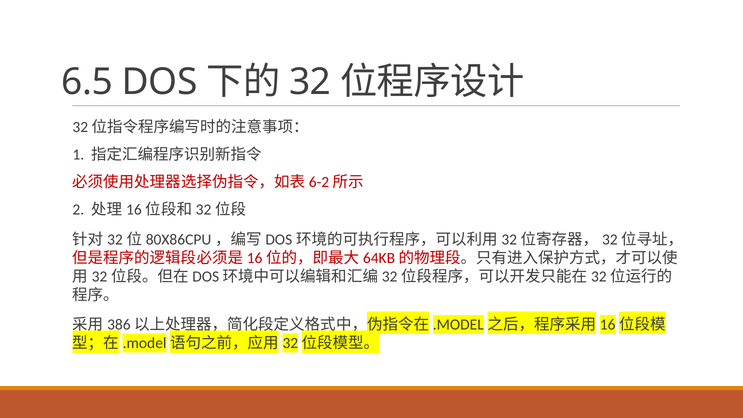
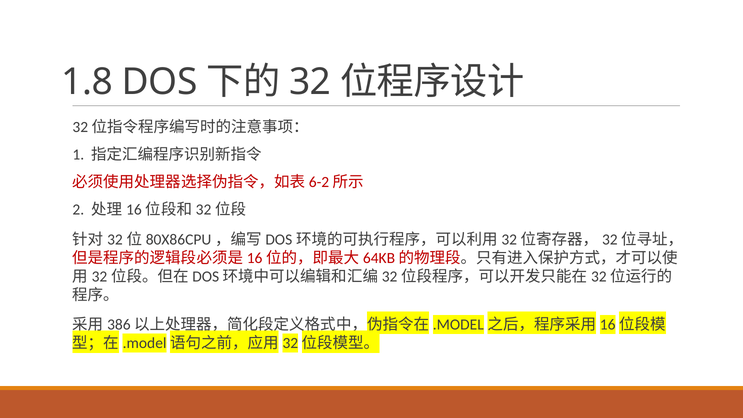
6.5: 6.5 -> 1.8 (87, 82)
